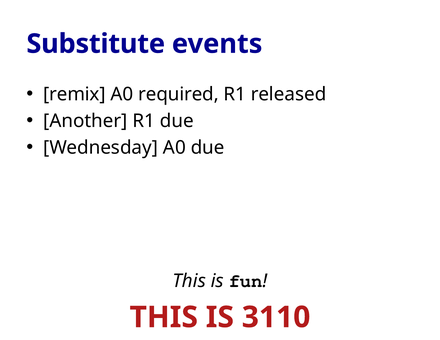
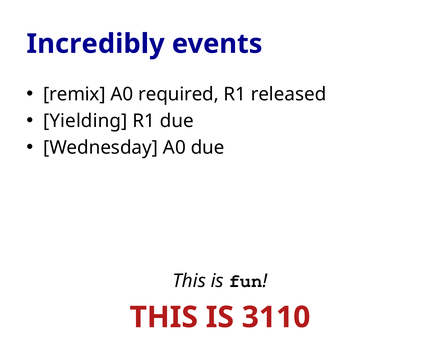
Substitute: Substitute -> Incredibly (96, 44)
Another: Another -> Yielding (85, 121)
